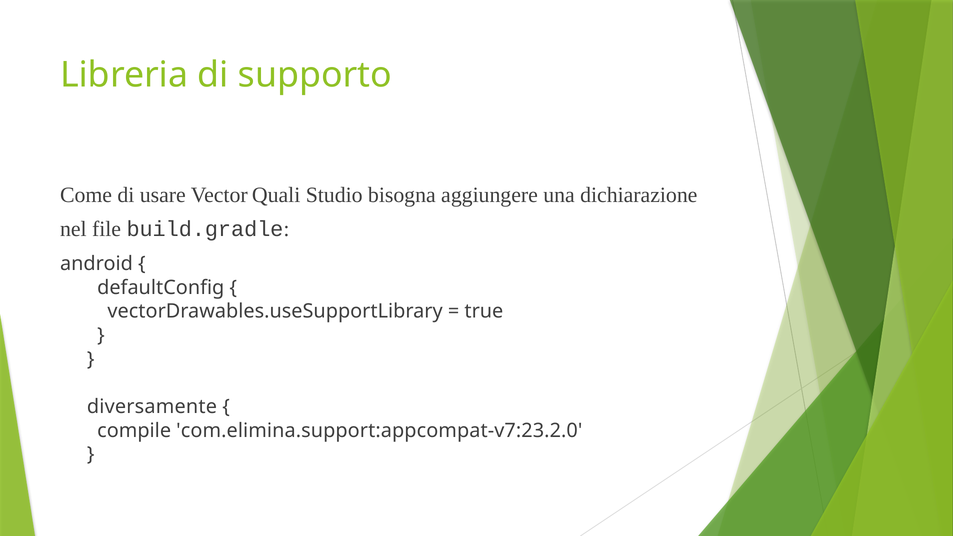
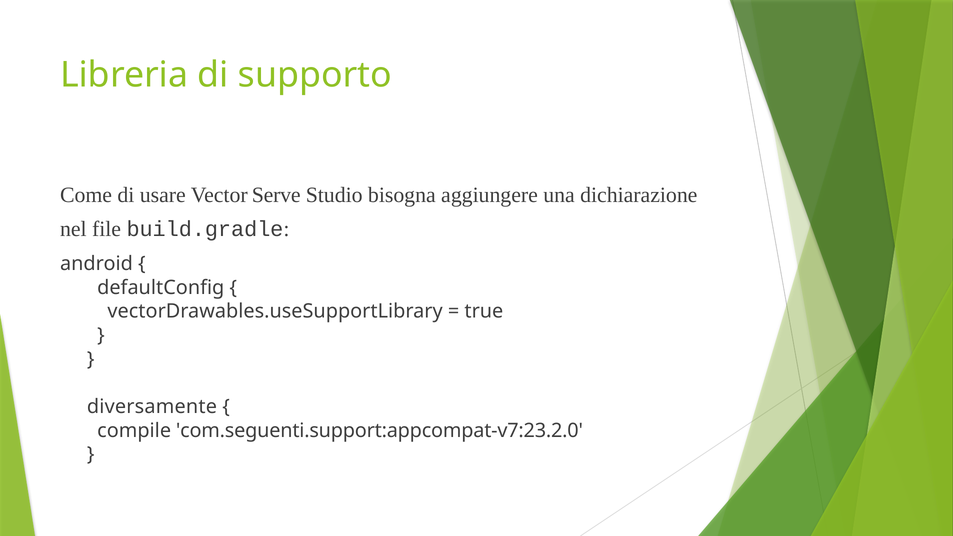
Quali: Quali -> Serve (276, 195)
com.elimina.support:appcompat-v7:23.2.0: com.elimina.support:appcompat-v7:23.2.0 -> com.seguenti.support:appcompat-v7:23.2.0 (379, 431)
